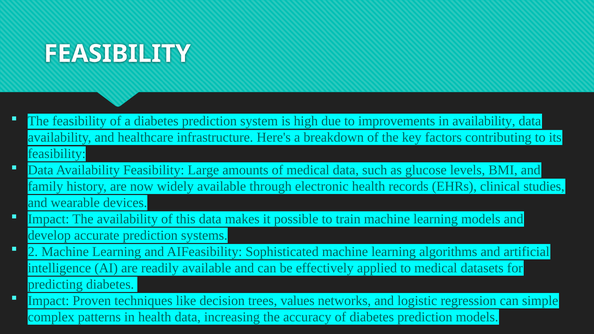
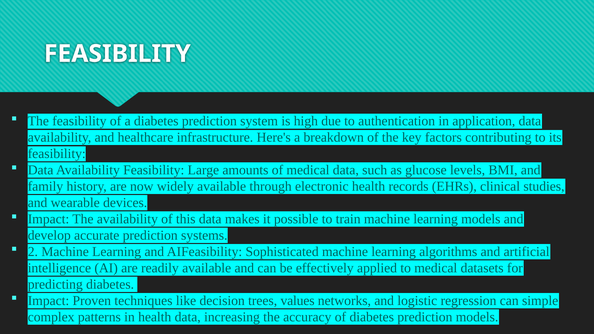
improvements: improvements -> authentication (397, 121)
in availability: availability -> application (484, 121)
